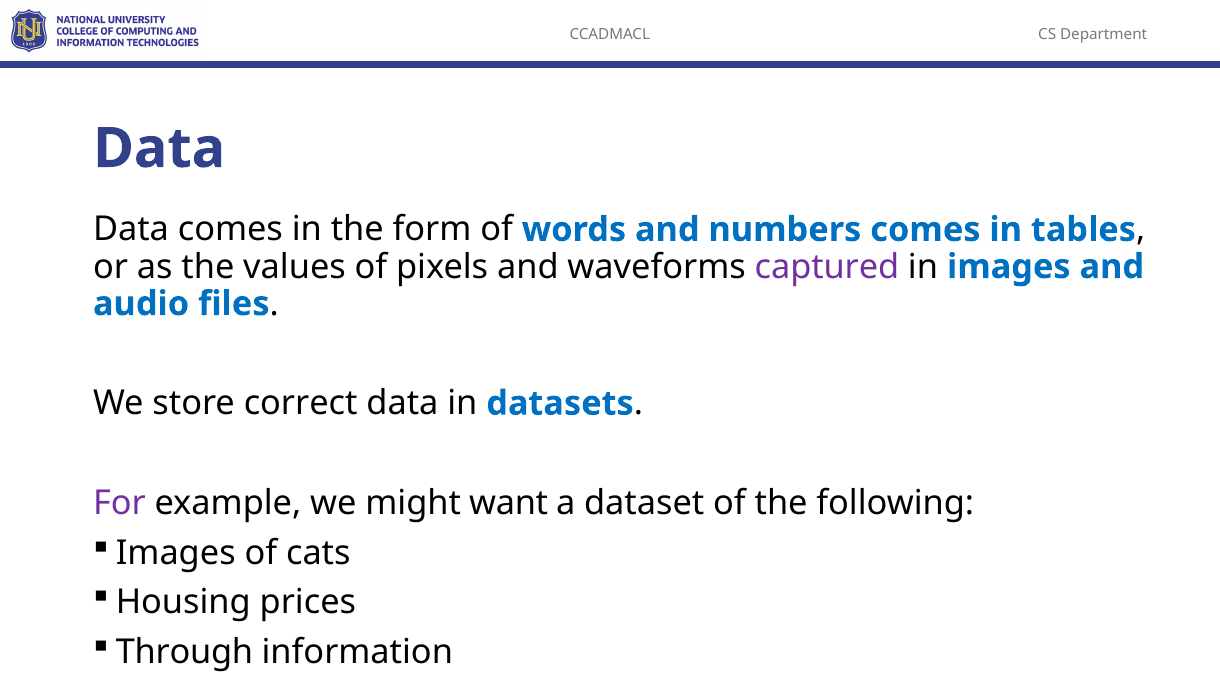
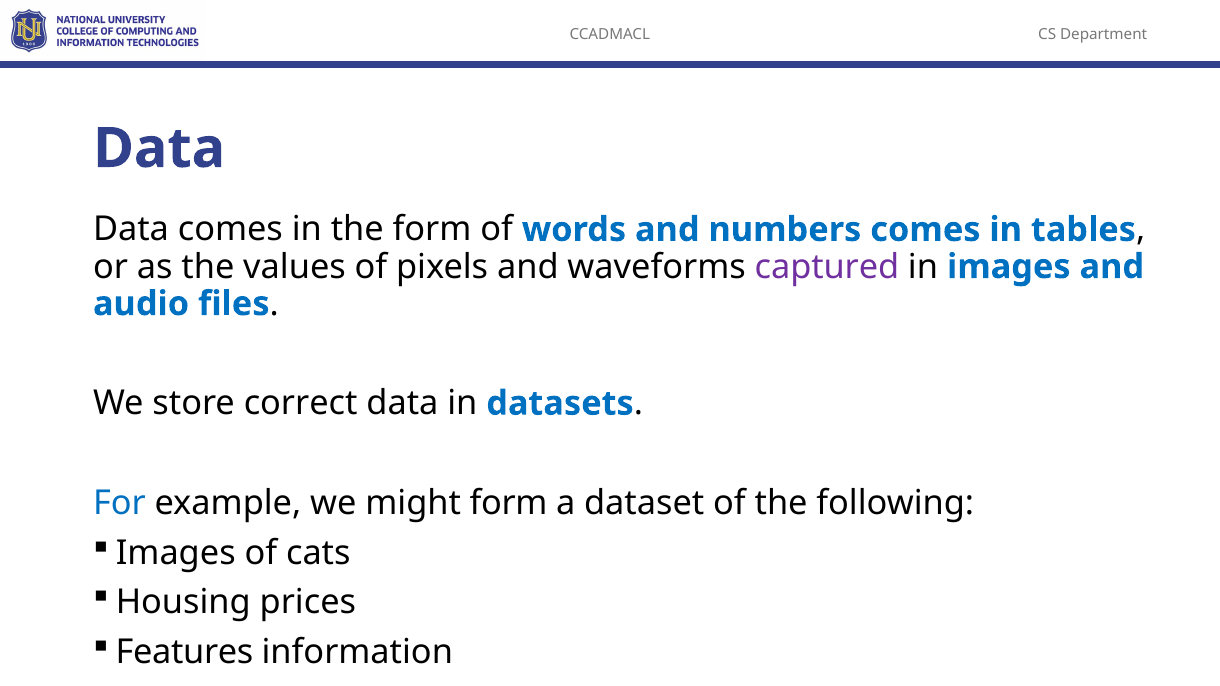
For colour: purple -> blue (119, 503)
might want: want -> form (509, 503)
Through: Through -> Features (185, 653)
